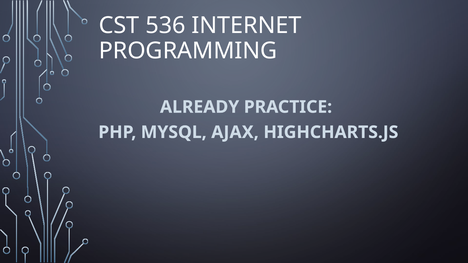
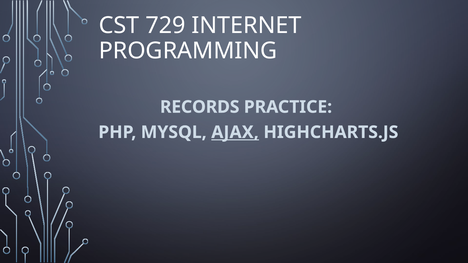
536: 536 -> 729 (165, 26)
ALREADY: ALREADY -> RECORDS (200, 107)
AJAX underline: none -> present (235, 132)
